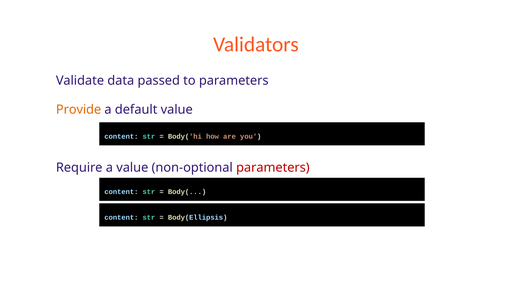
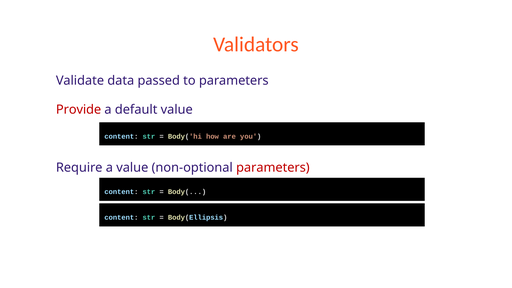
Provide colour: orange -> red (79, 110)
